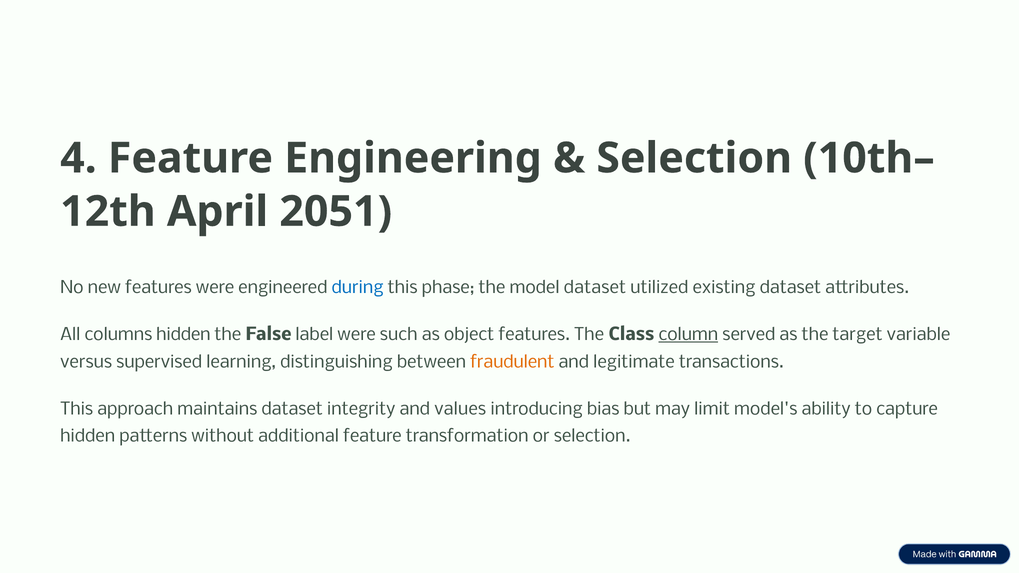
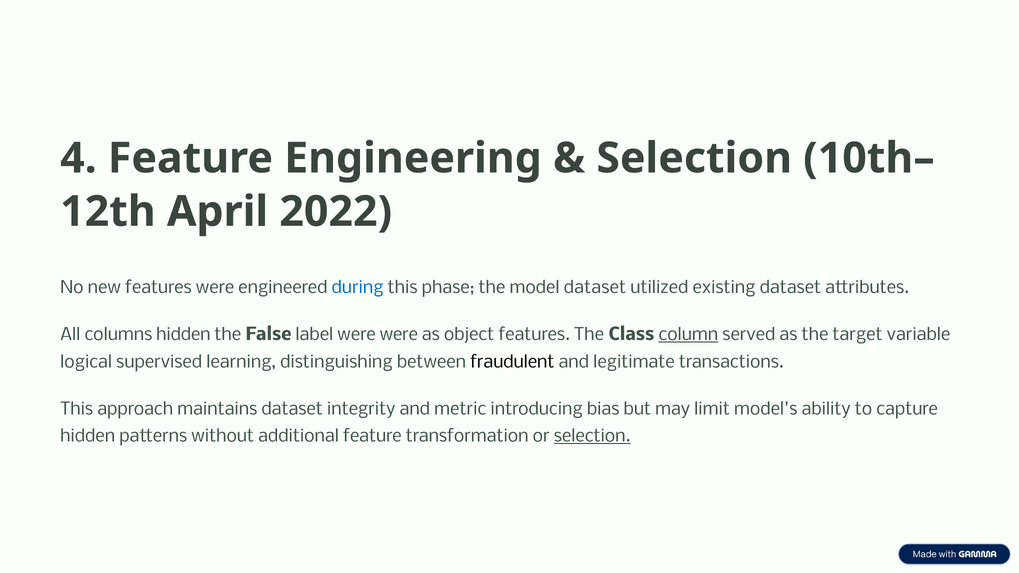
2051: 2051 -> 2022 (336, 212)
were such: such -> were (399, 335)
versus: versus -> logical (86, 362)
fraudulent colour: orange -> black (512, 362)
values: values -> metric (460, 409)
selection underline: none -> present (592, 437)
